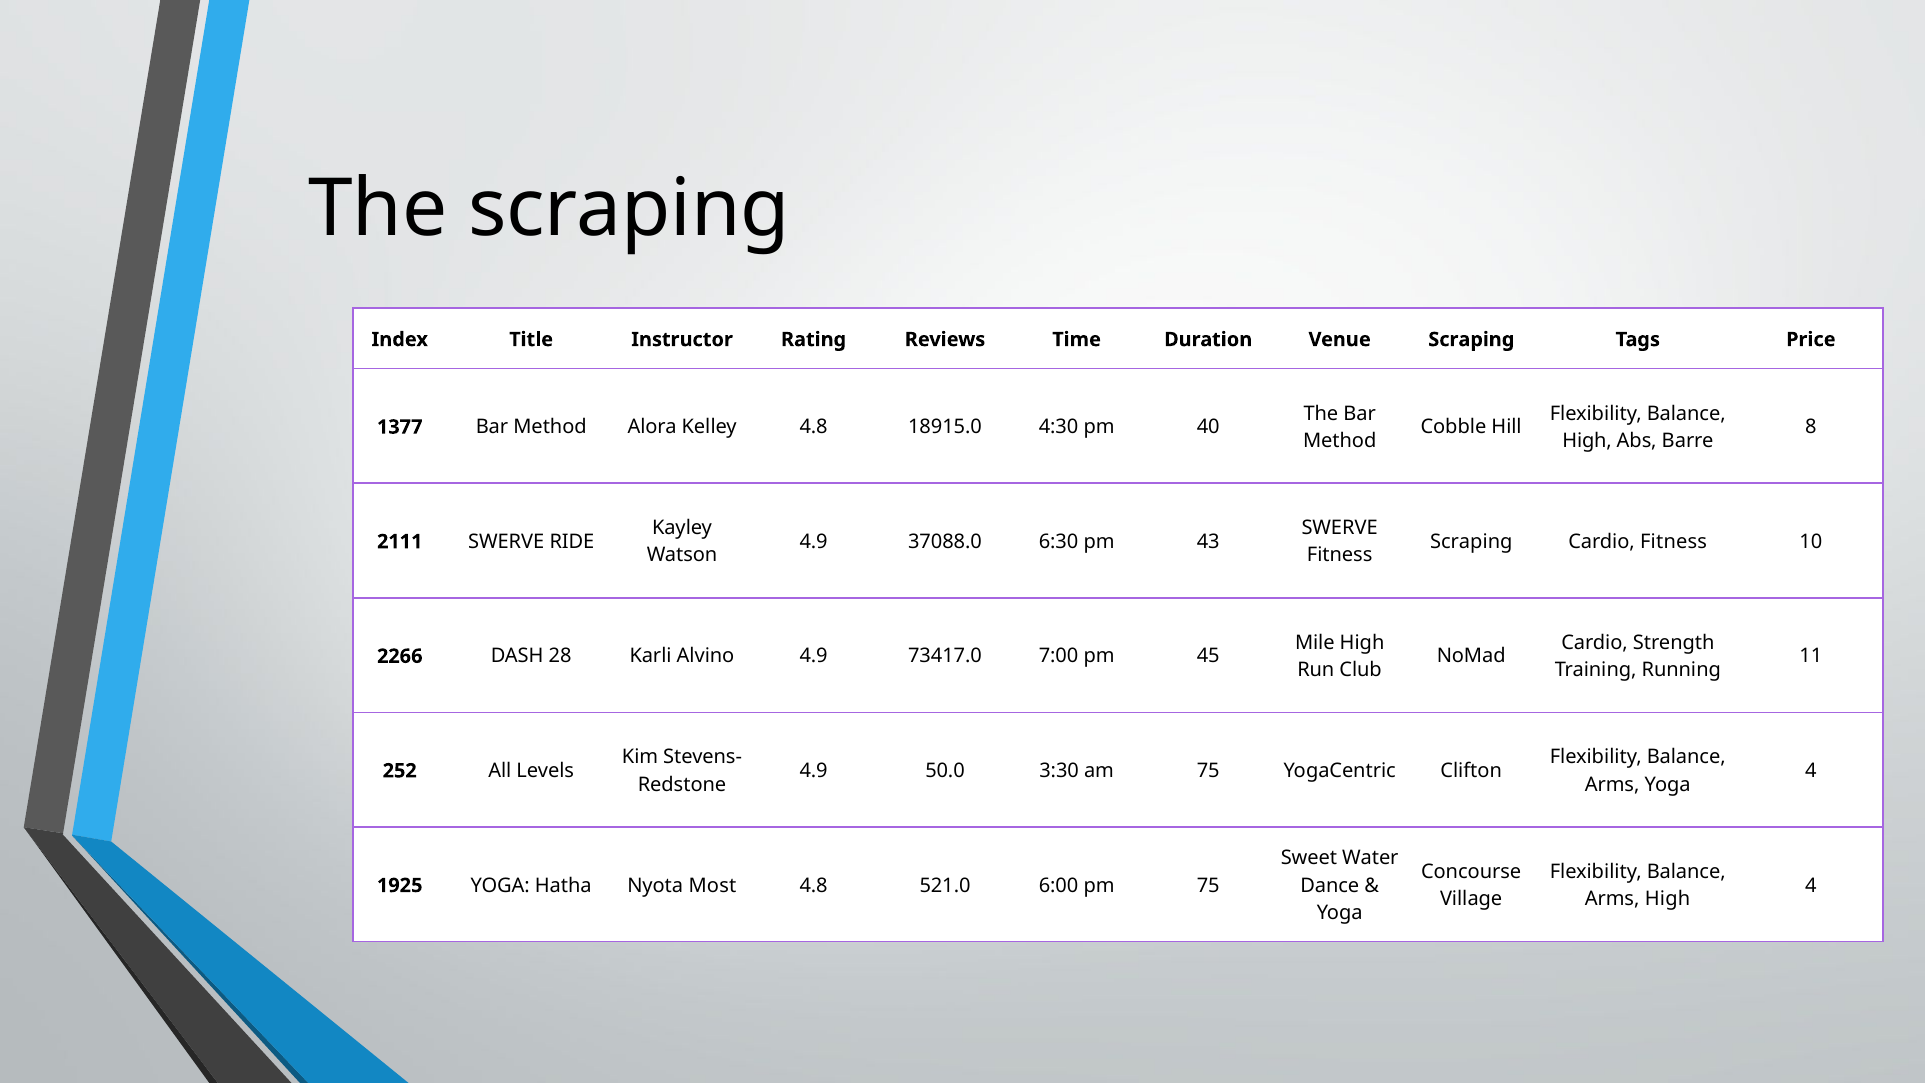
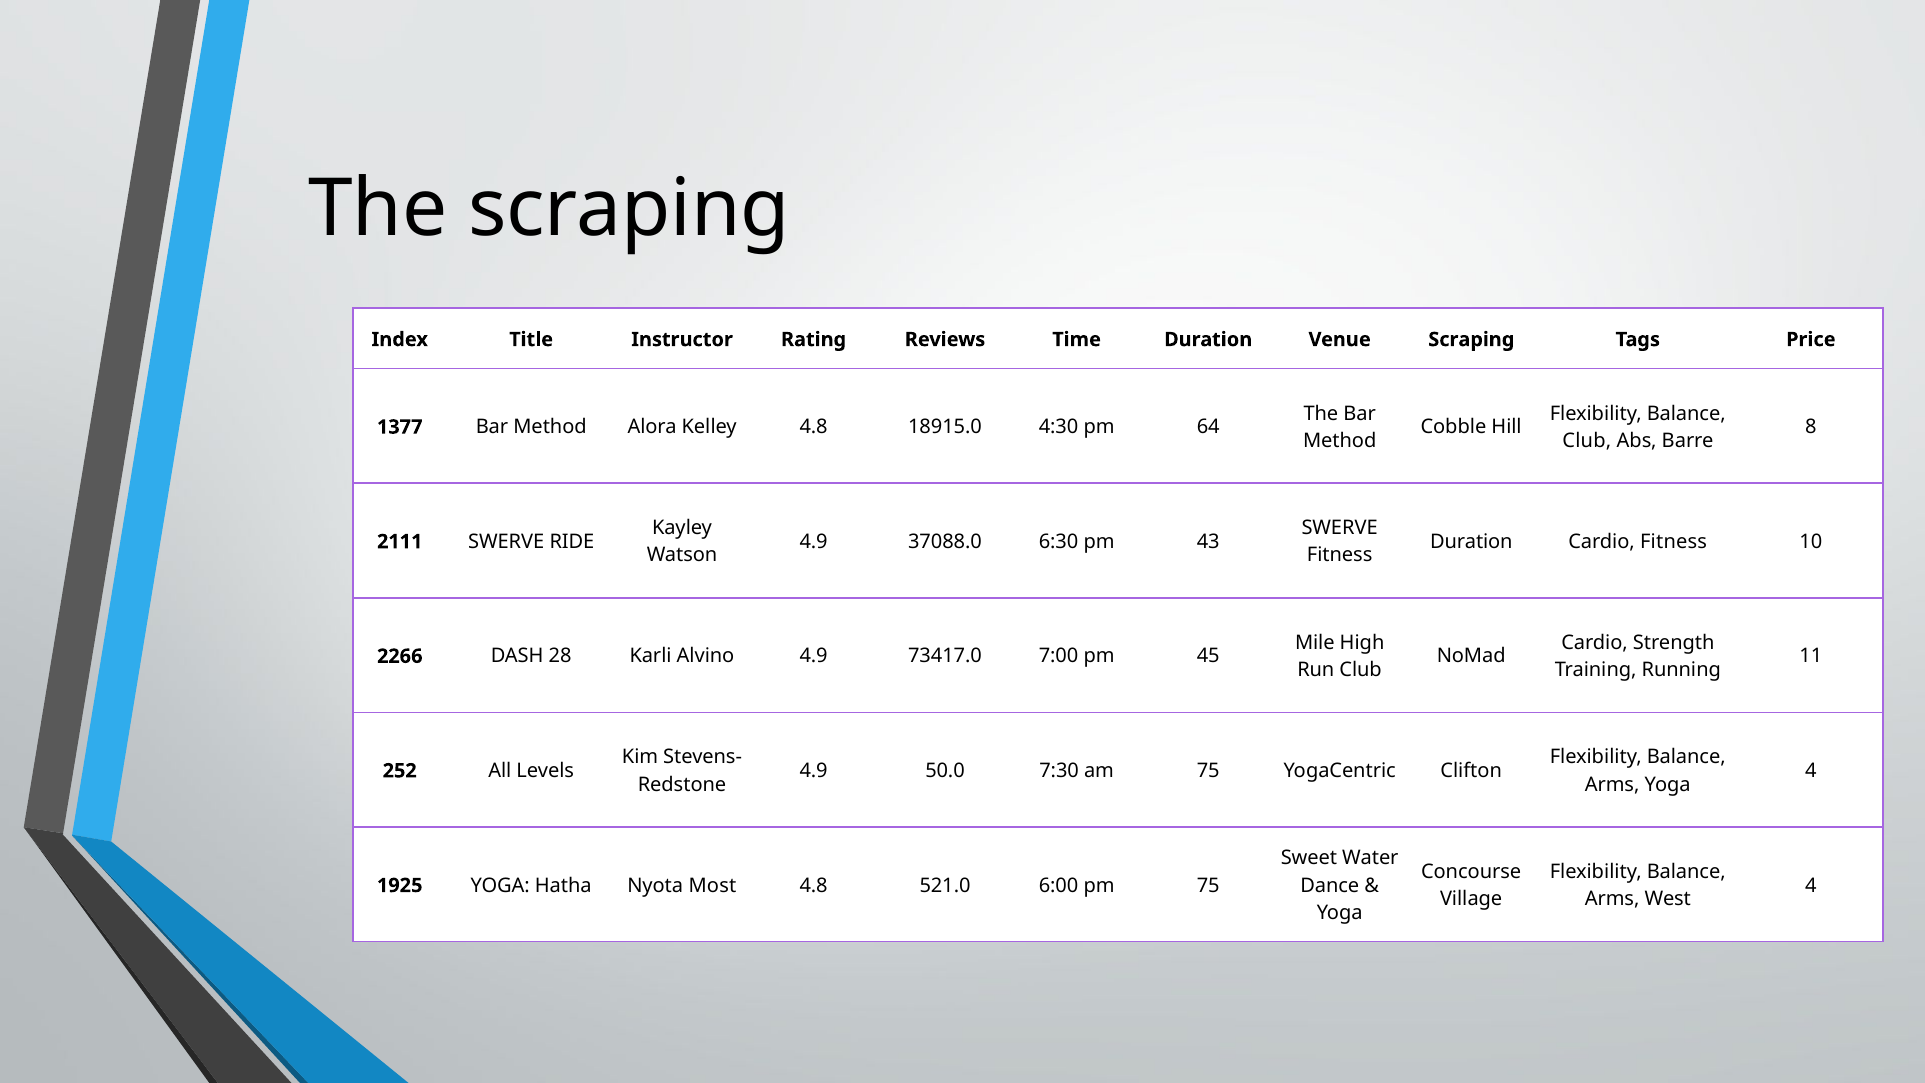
40: 40 -> 64 (1208, 427)
High: High -> Club (1587, 441)
Scraping: Scraping -> Duration (1471, 542)
3:30: 3:30 -> 7:30 (1059, 771)
Arms High: High -> West (1668, 899)
